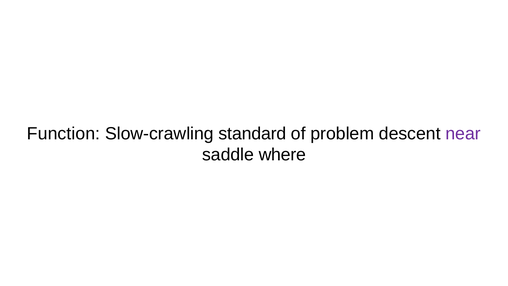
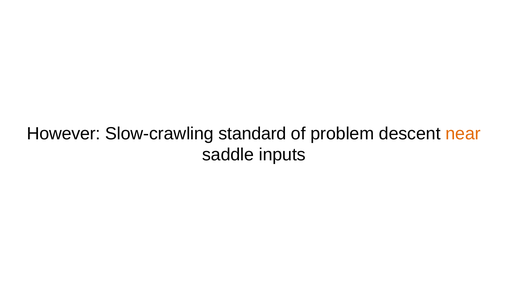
Function: Function -> However (64, 134)
near colour: purple -> orange (463, 134)
where: where -> inputs (282, 155)
